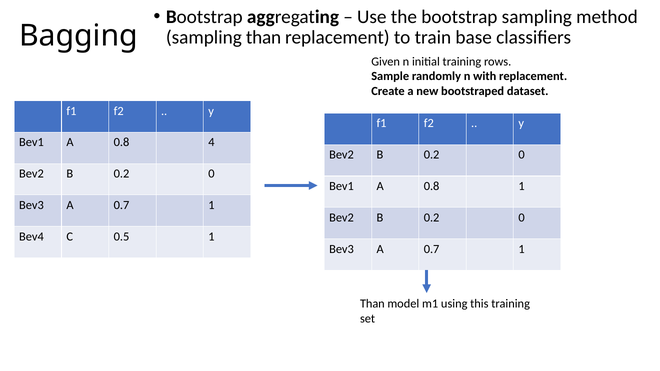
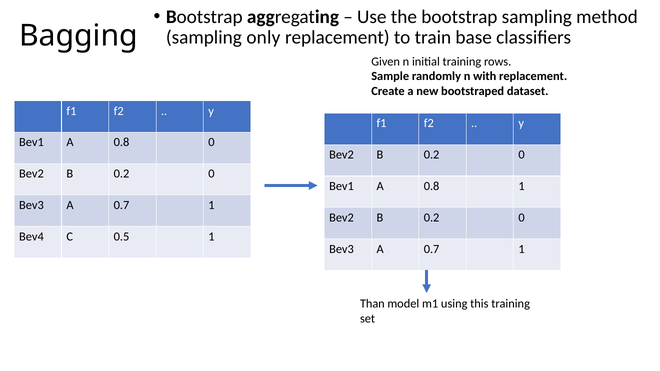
sampling than: than -> only (263, 38)
0.8 4: 4 -> 0 (211, 142)
